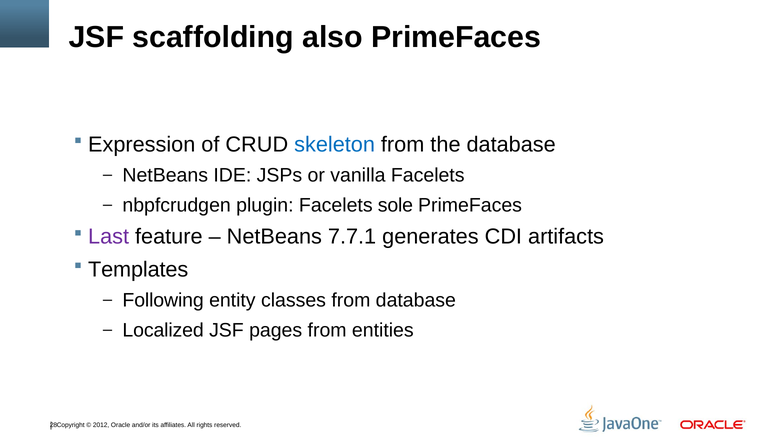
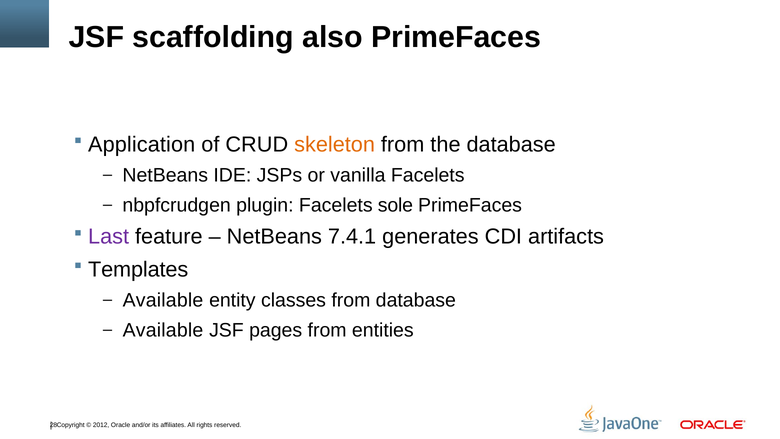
Expression: Expression -> Application (142, 144)
skeleton colour: blue -> orange (335, 144)
7.7.1: 7.7.1 -> 7.4.1 (352, 237)
Following: Following -> Available (163, 300)
Localized: Localized -> Available (163, 330)
